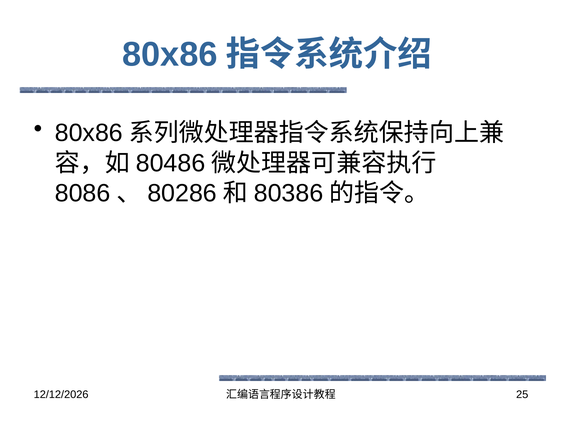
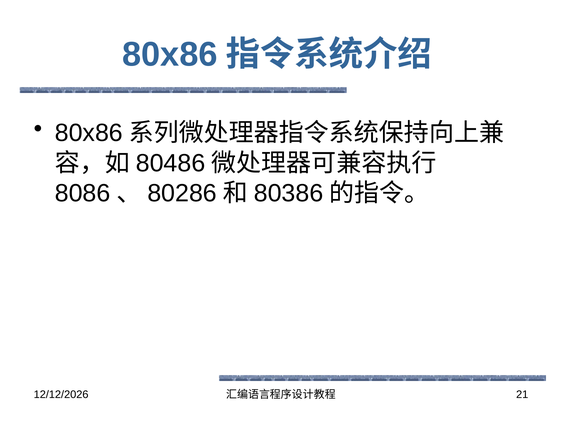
25: 25 -> 21 (522, 394)
